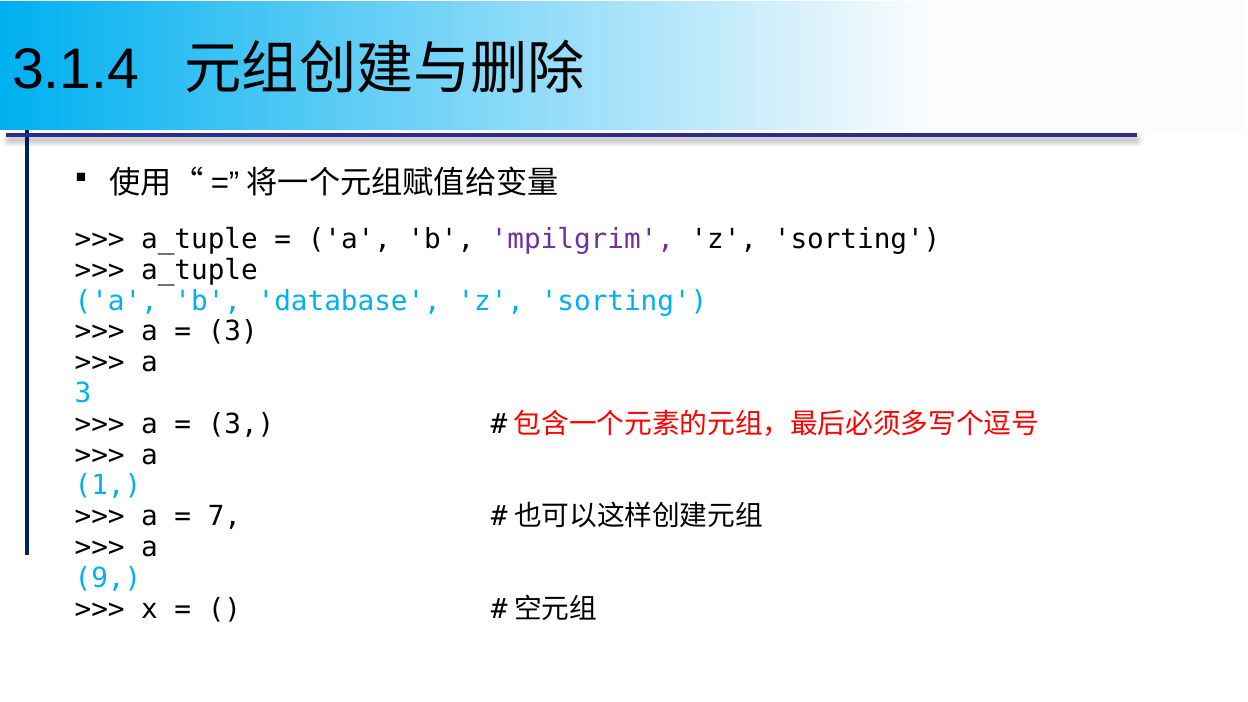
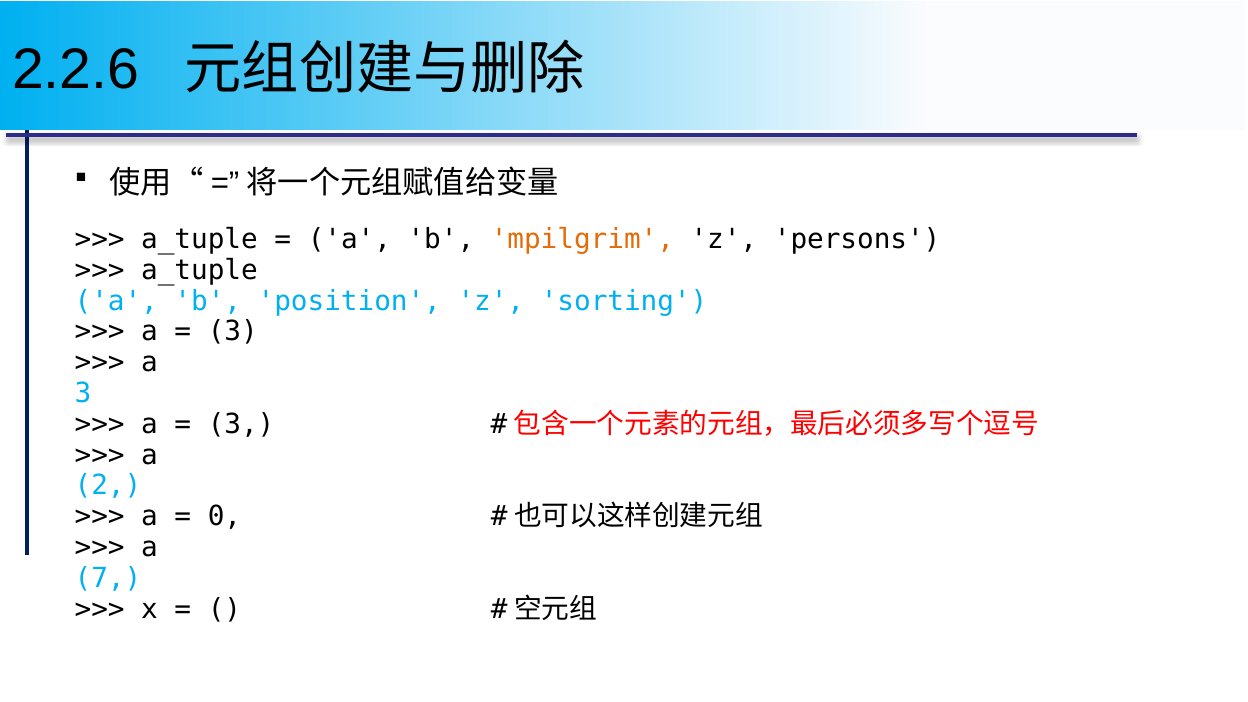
3.1.4: 3.1.4 -> 2.2.6 (76, 70)
mpilgrim colour: purple -> orange (582, 239)
sorting: sorting -> persons (857, 239)
database: database -> position (349, 301)
1: 1 -> 2 (108, 486)
7: 7 -> 0 (224, 517)
9: 9 -> 7 (108, 578)
